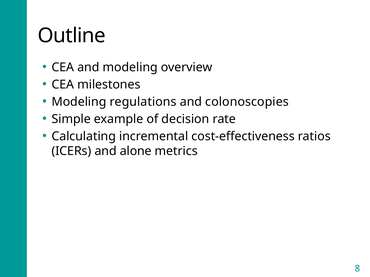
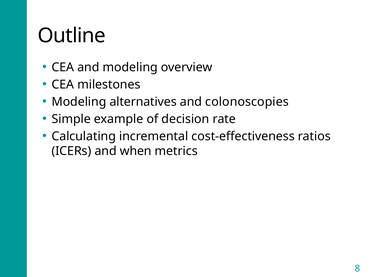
regulations: regulations -> alternatives (143, 102)
alone: alone -> when (136, 151)
